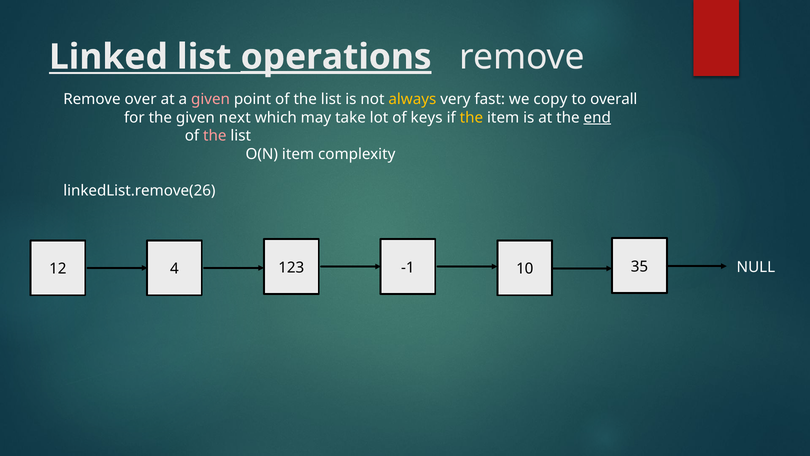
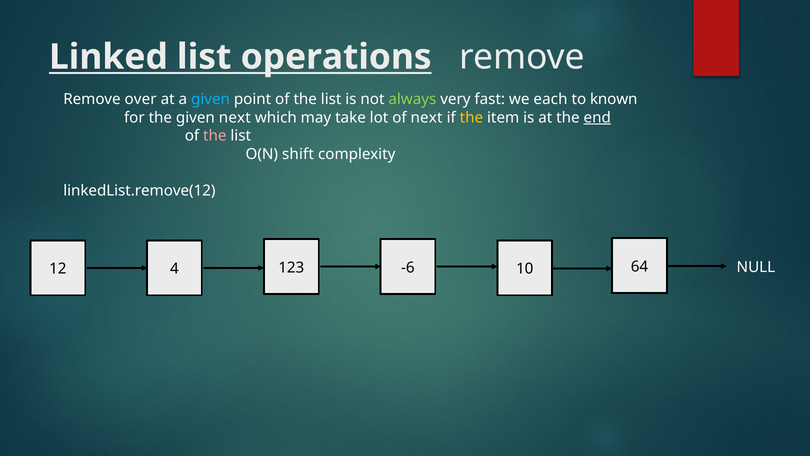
operations underline: present -> none (336, 57)
given colour: pink -> light blue (211, 99)
always colour: yellow -> light green (412, 99)
copy: copy -> each (550, 99)
overall: overall -> known (614, 99)
of keys: keys -> next (427, 117)
O(N item: item -> shift (298, 154)
linkedList.remove(26: linkedList.remove(26 -> linkedList.remove(12 (139, 190)
-1: -1 -> -6 (408, 267)
35: 35 -> 64 (639, 266)
